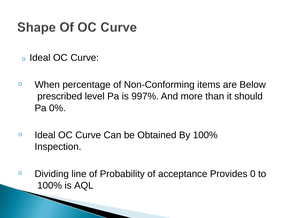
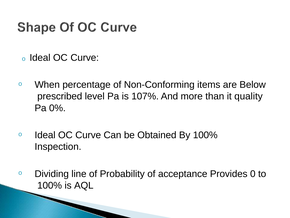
997%: 997% -> 107% (145, 96)
should: should -> quality (248, 96)
